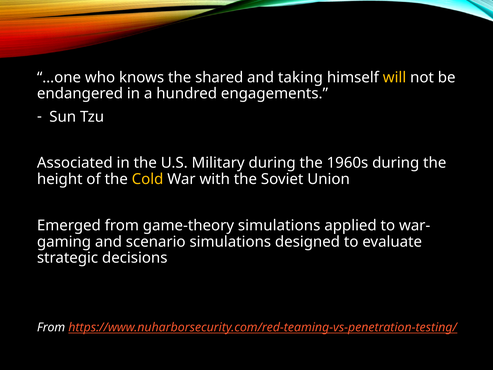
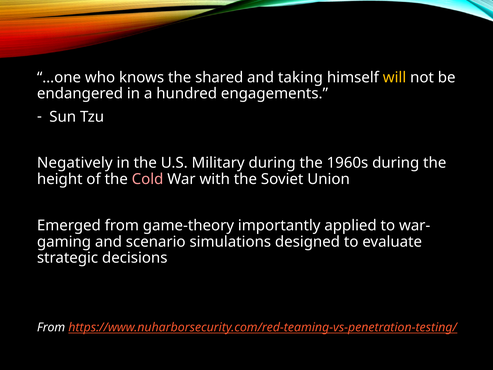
Associated: Associated -> Negatively (75, 163)
Cold colour: yellow -> pink (148, 179)
game-theory simulations: simulations -> importantly (279, 225)
